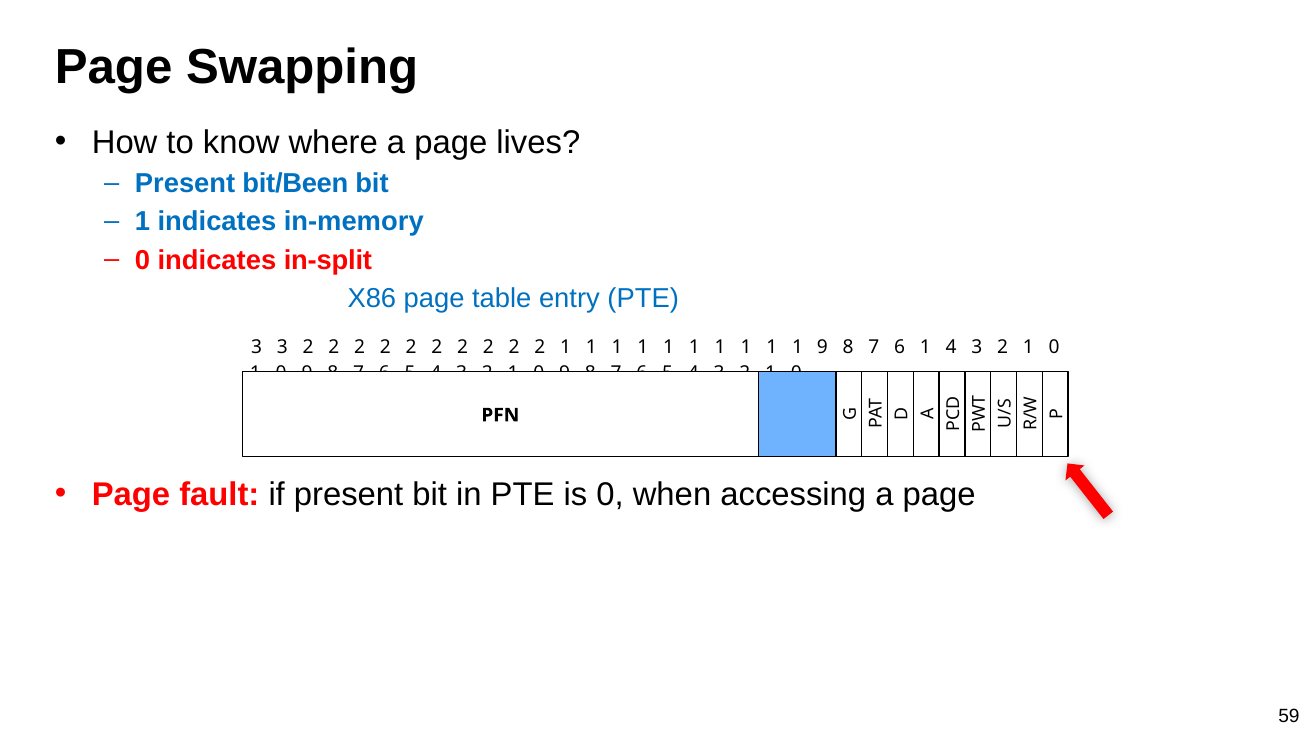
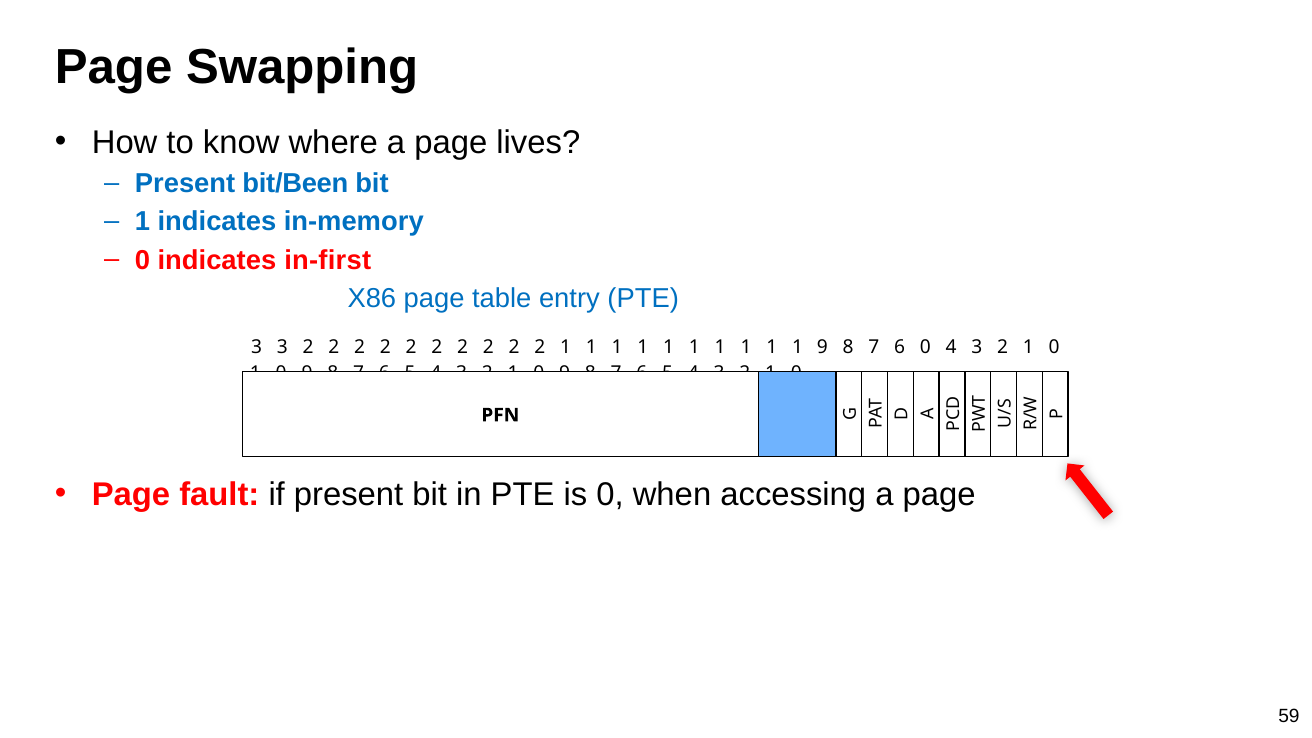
in-split: in-split -> in-first (328, 260)
7 6 1: 1 -> 0 (925, 347)
